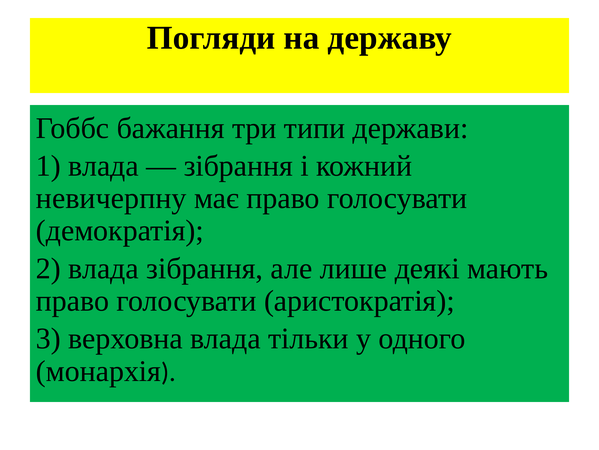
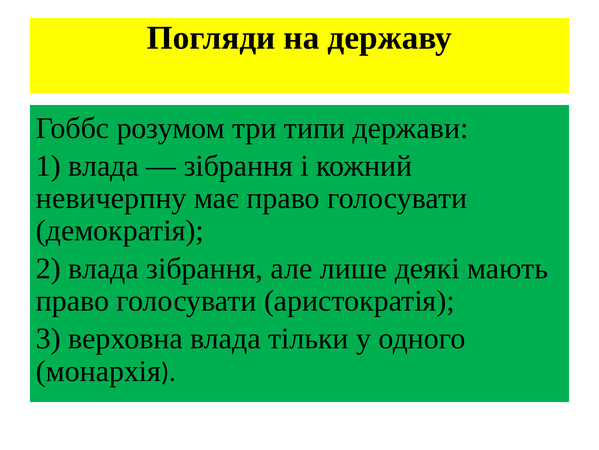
бажання: бажання -> розумом (171, 128)
